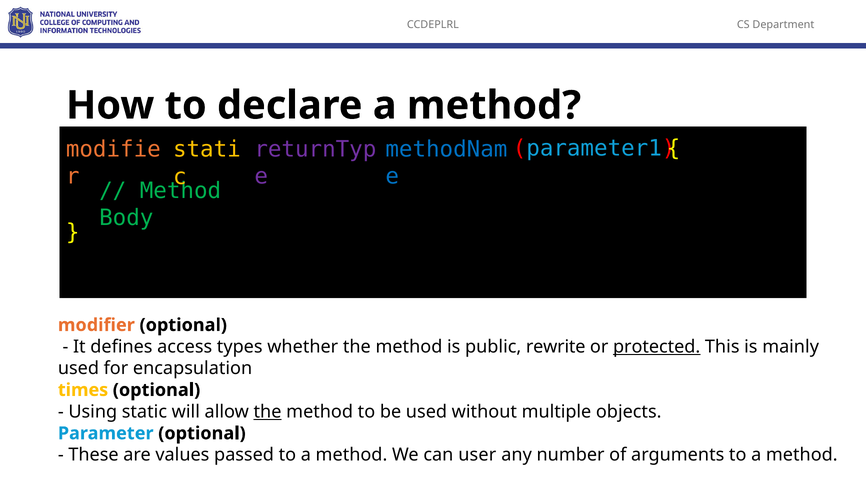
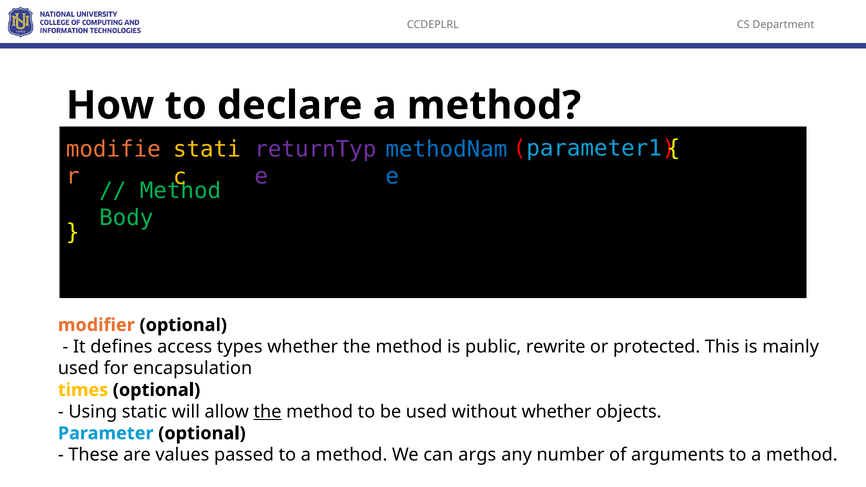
protected underline: present -> none (657, 347)
without multiple: multiple -> whether (557, 412)
user: user -> args (477, 455)
